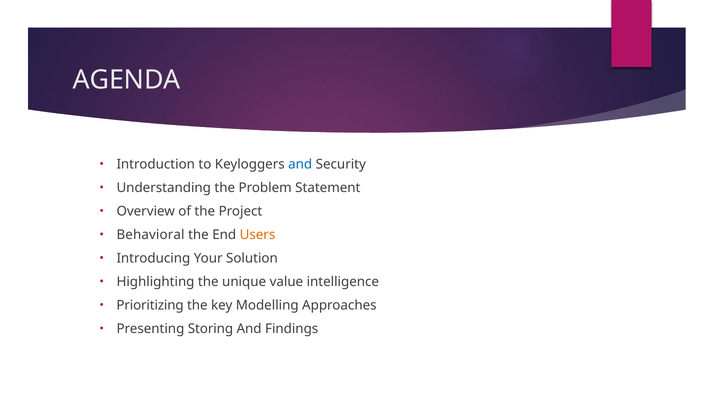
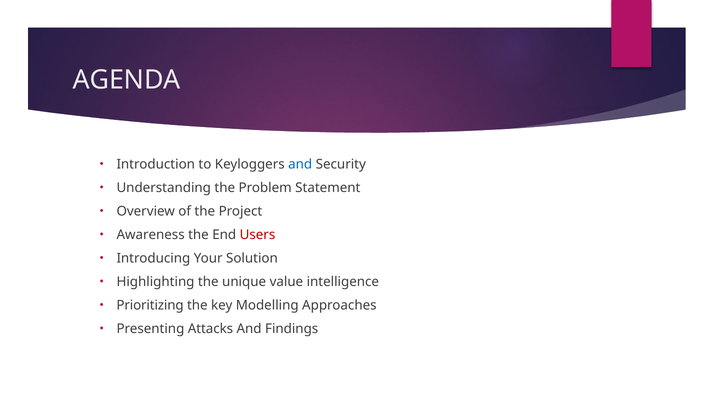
Behavioral: Behavioral -> Awareness (151, 235)
Users colour: orange -> red (257, 235)
Storing: Storing -> Attacks (210, 329)
